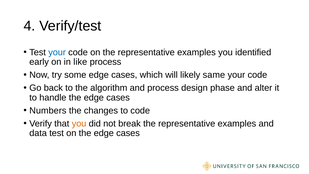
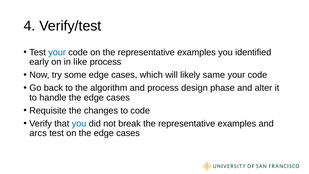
Numbers: Numbers -> Requisite (48, 110)
you colour: orange -> blue (79, 123)
data: data -> arcs (38, 133)
